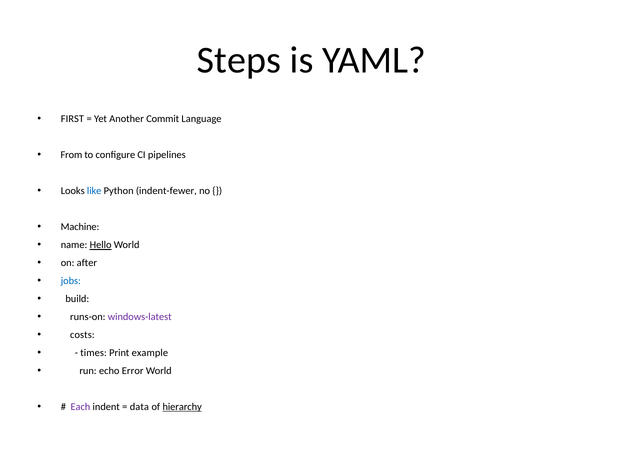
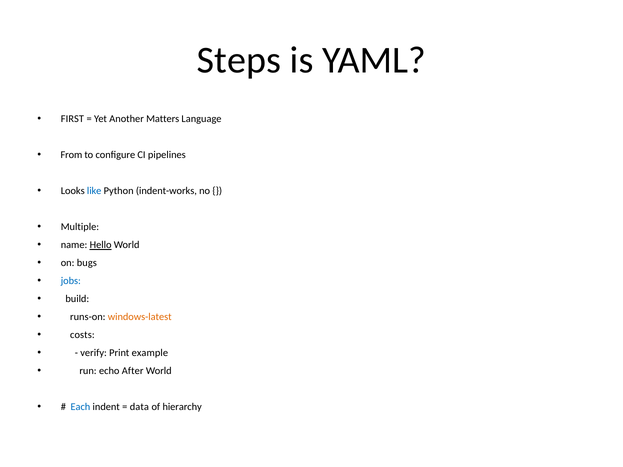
Commit: Commit -> Matters (163, 119)
indent-fewer: indent-fewer -> indent-works (166, 191)
Machine: Machine -> Multiple (80, 227)
after: after -> bugs (87, 263)
windows-latest colour: purple -> orange (140, 317)
times: times -> verify (94, 353)
Error: Error -> After (133, 371)
Each colour: purple -> blue (80, 407)
hierarchy underline: present -> none (182, 407)
